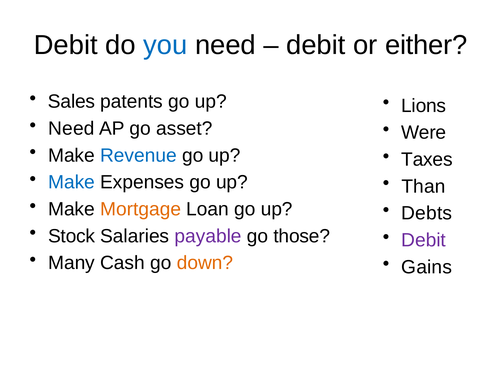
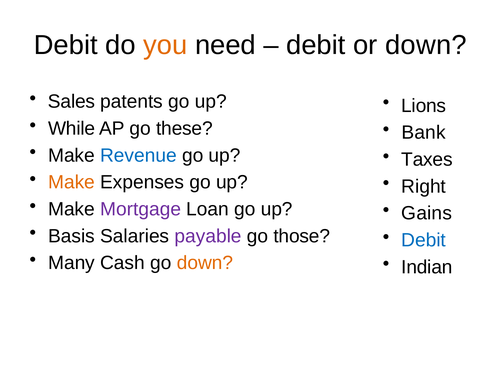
you colour: blue -> orange (165, 45)
or either: either -> down (426, 45)
Need: Need -> While (72, 128)
asset: asset -> these (184, 128)
Were: Were -> Bank (424, 133)
Make colour: blue -> orange (71, 182)
Than: Than -> Right (424, 186)
Mortgage colour: orange -> purple (141, 209)
Debts: Debts -> Gains (427, 213)
Stock: Stock -> Basis (71, 236)
Debit colour: purple -> blue (424, 240)
Gains: Gains -> Indian (427, 267)
